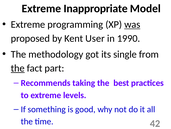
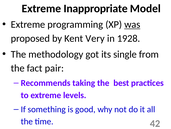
User: User -> Very (95, 38)
1990: 1990 -> 1928 (129, 38)
the underline: present -> none (18, 68)
part: part -> pair (54, 68)
